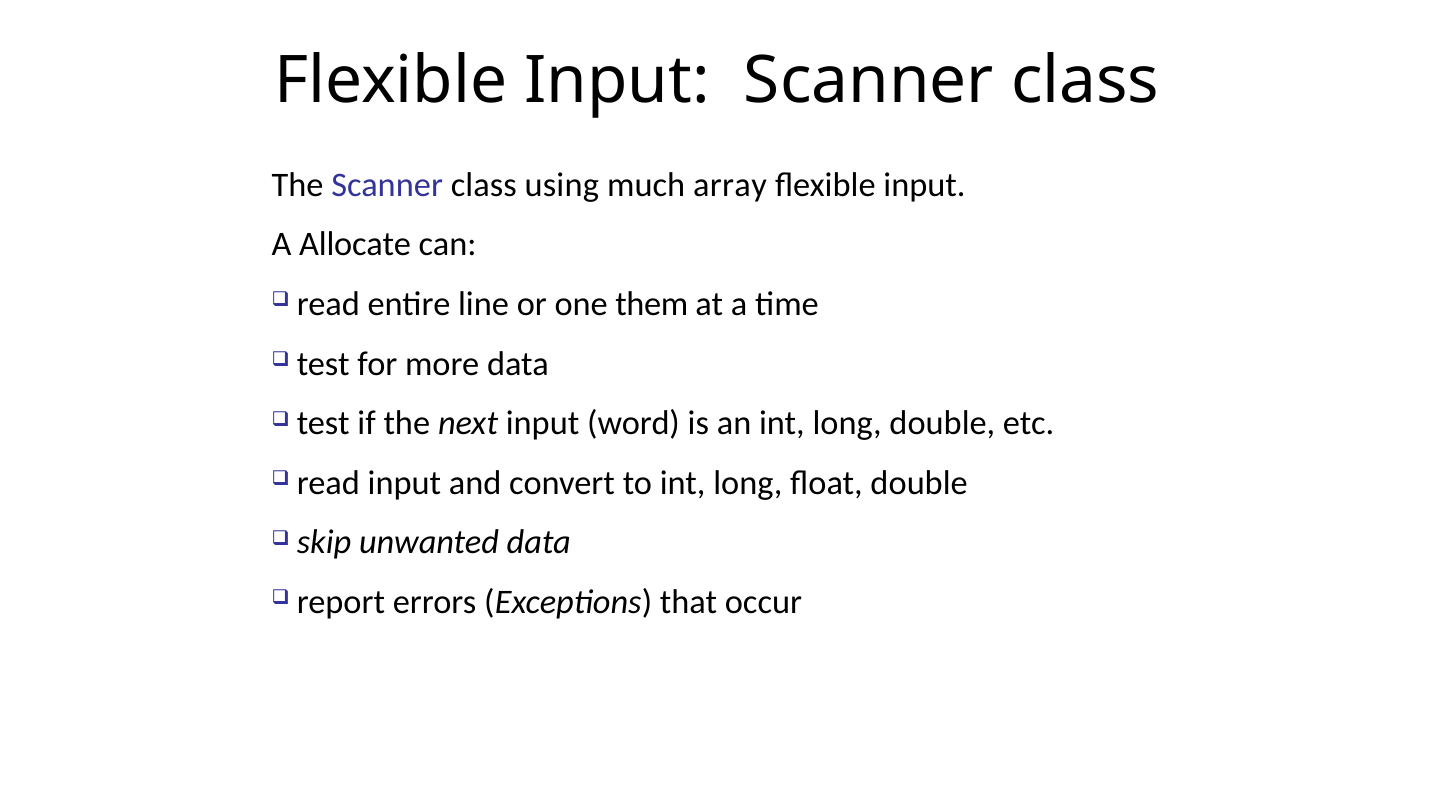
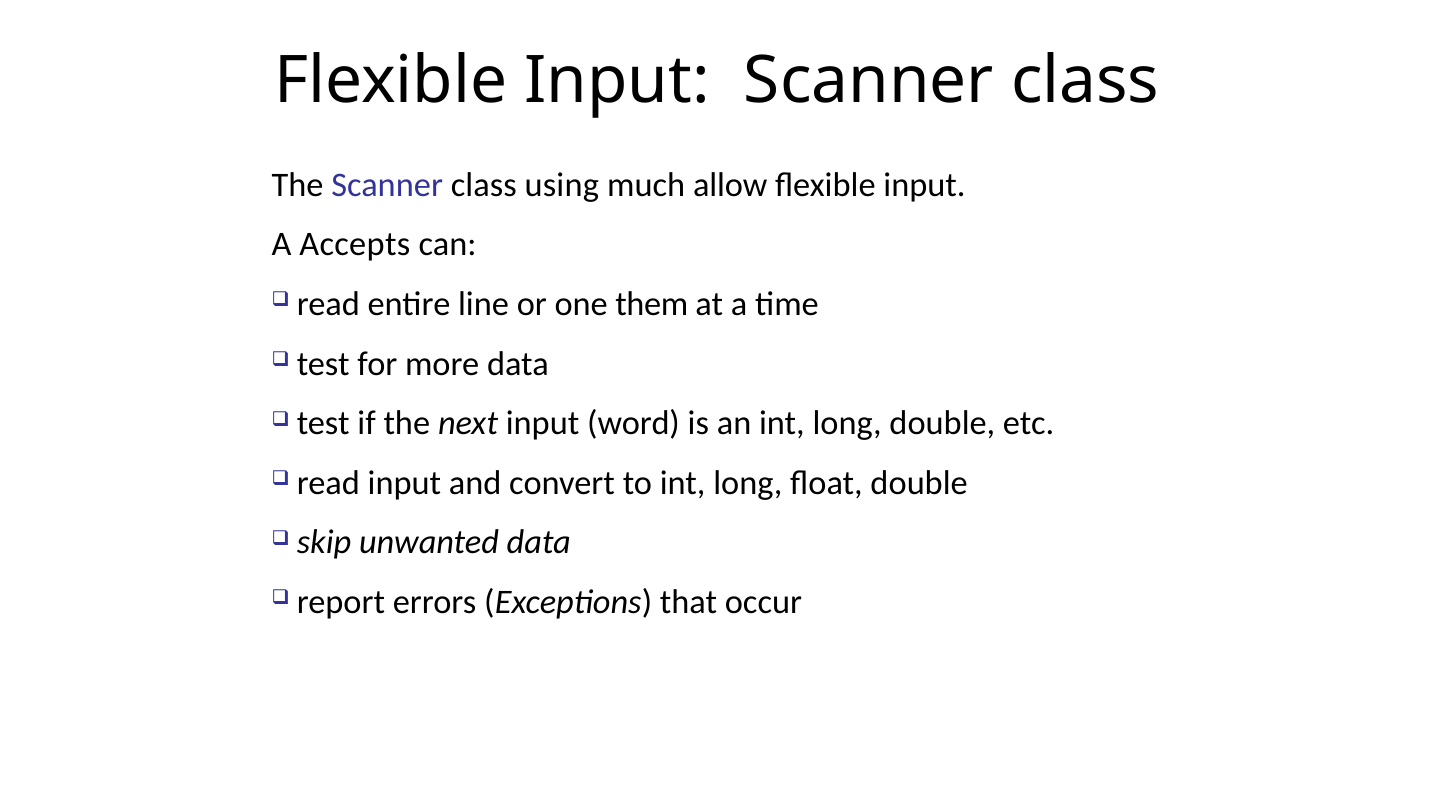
array: array -> allow (730, 185)
Allocate: Allocate -> Accepts (355, 245)
